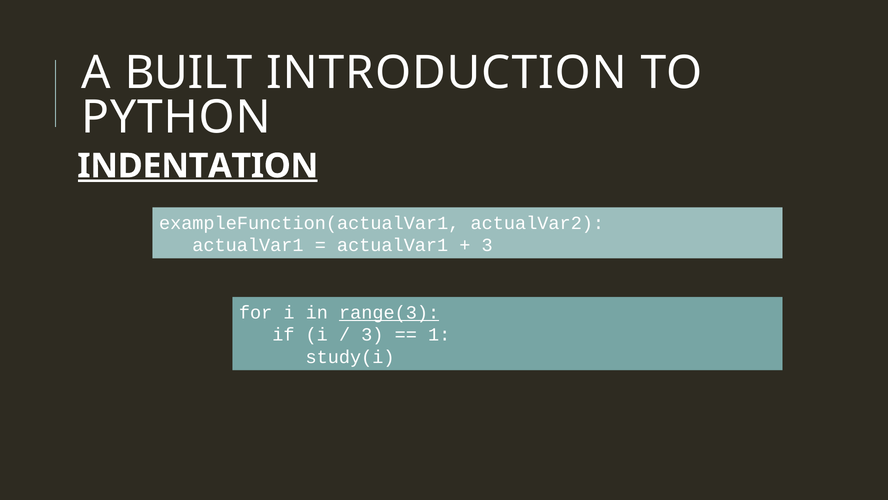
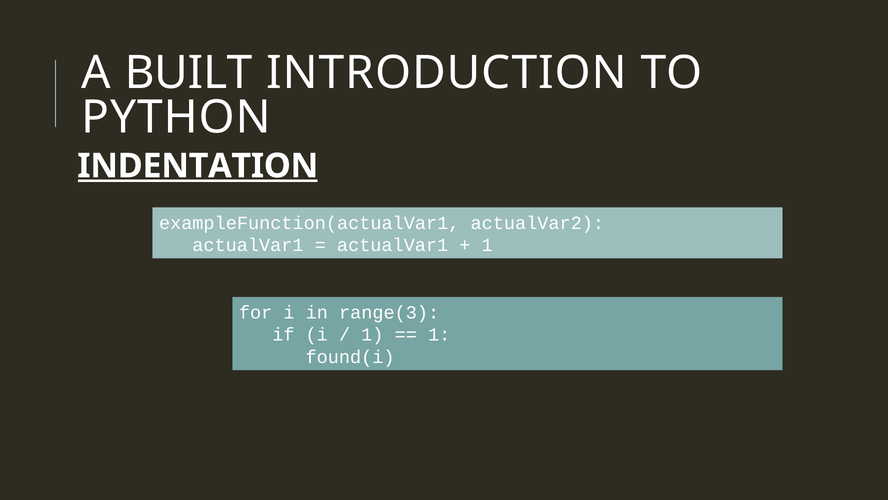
3: 3 -> 1 (487, 245)
range(3 underline: present -> none (389, 312)
3: 3 -> 1 (372, 335)
study(i: study(i -> found(i (350, 357)
